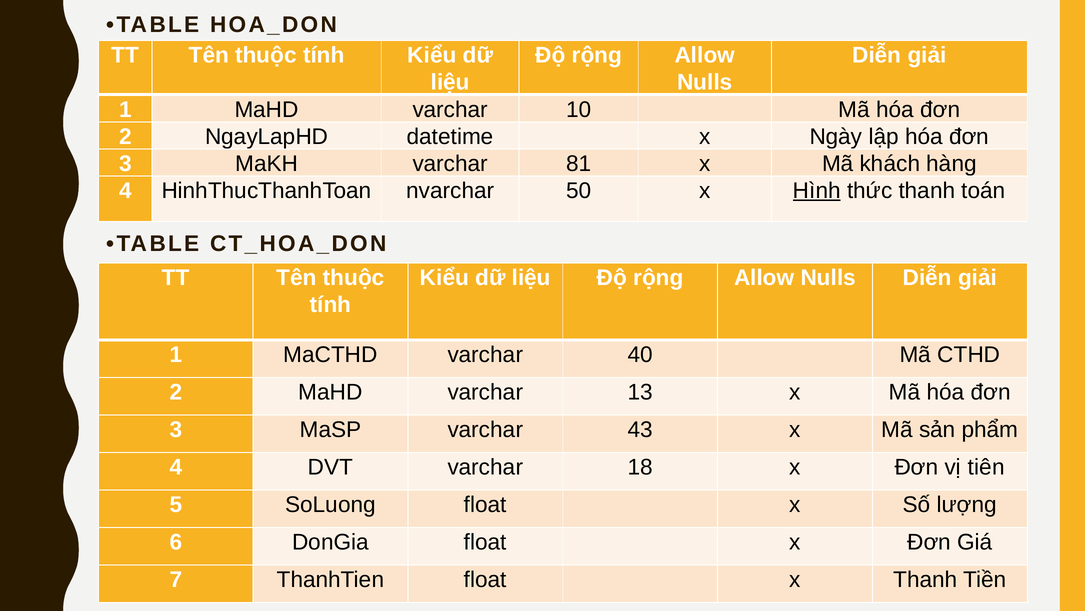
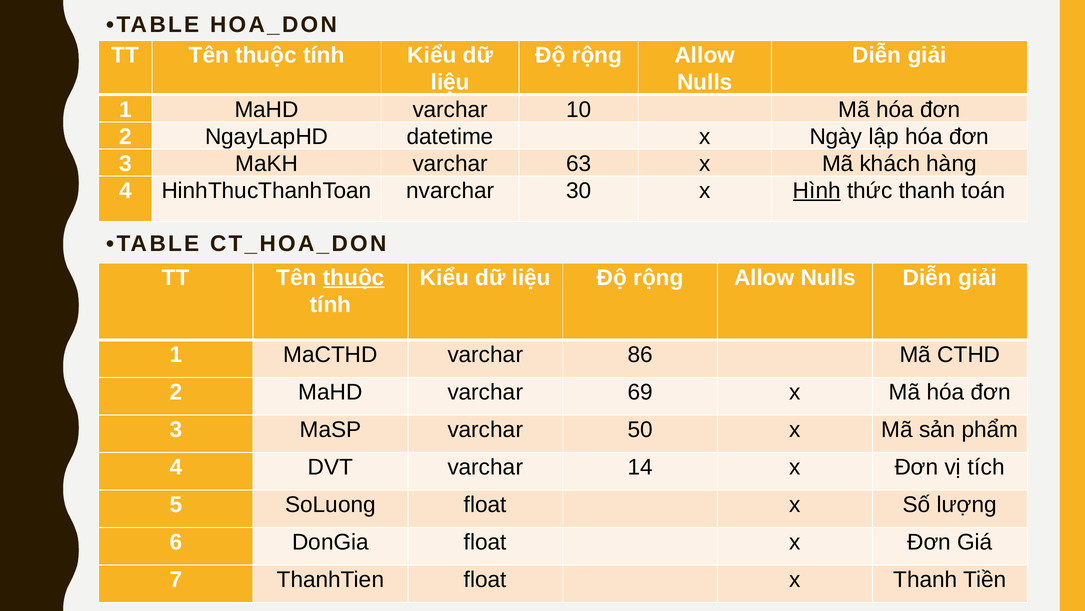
81: 81 -> 63 (579, 163)
50: 50 -> 30 (579, 190)
thuộc underline: none -> present (354, 277)
40: 40 -> 86 (640, 354)
13: 13 -> 69 (640, 392)
43: 43 -> 50 (640, 429)
18: 18 -> 14 (640, 467)
tiên: tiên -> tích (986, 467)
